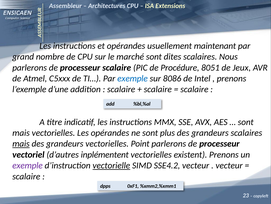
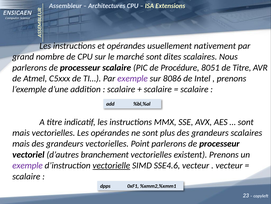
maintenant: maintenant -> nativement (215, 46)
de Jeux: Jeux -> Titre (242, 67)
exemple colour: blue -> purple (133, 78)
mais underline: present -> none (21, 143)
inplémentent: inplémentent -> branchement (105, 154)
SSE4.2: SSE4.2 -> SSE4.6 (167, 165)
